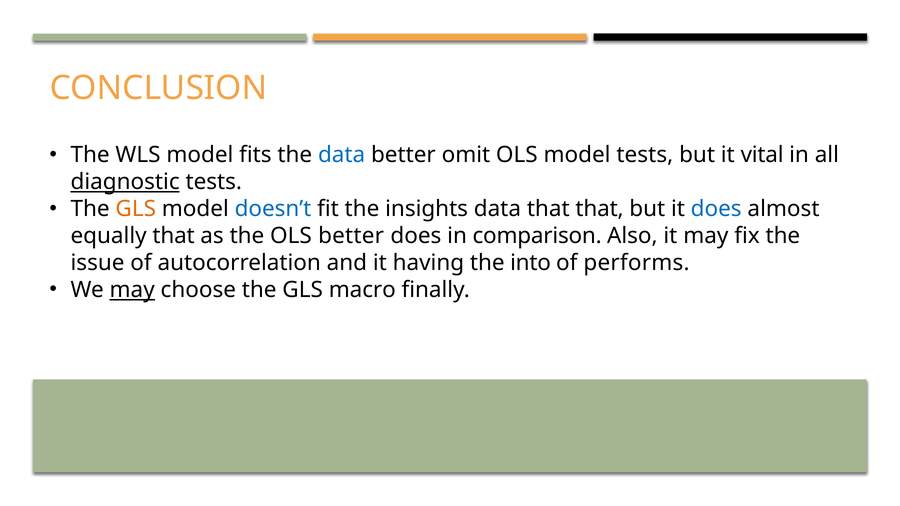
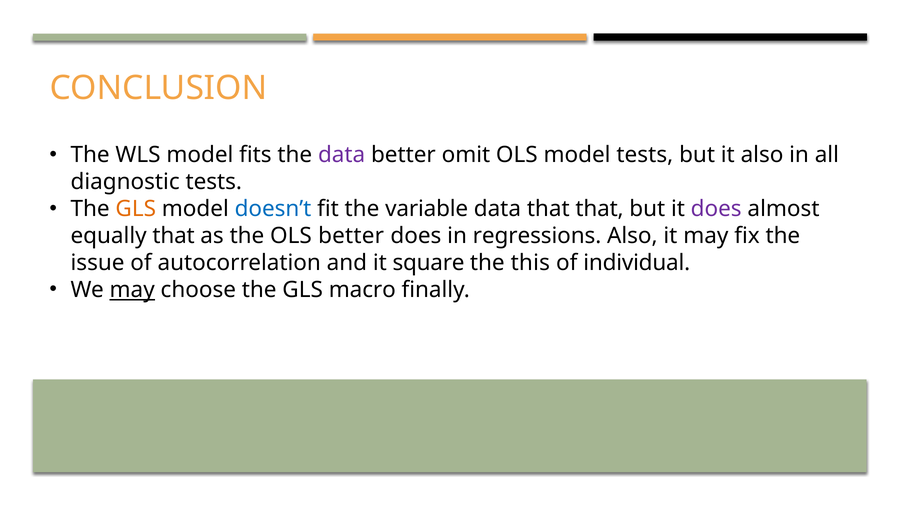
data colour: blue -> purple (342, 155)
it vital: vital -> also (762, 155)
diagnostic underline: present -> none (125, 182)
insights: insights -> variable (427, 209)
does colour: blue -> purple (716, 209)
comparison: comparison -> regressions (537, 236)
having: having -> square (429, 263)
into: into -> this (530, 263)
performs: performs -> individual (637, 263)
